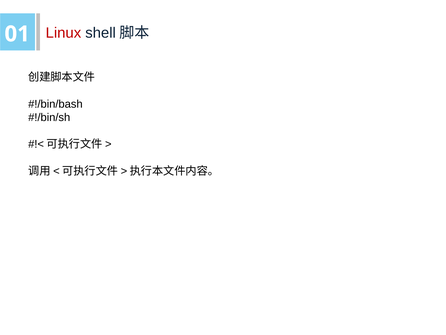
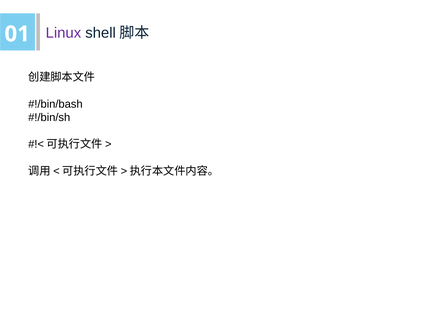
Linux colour: red -> purple (63, 33)
